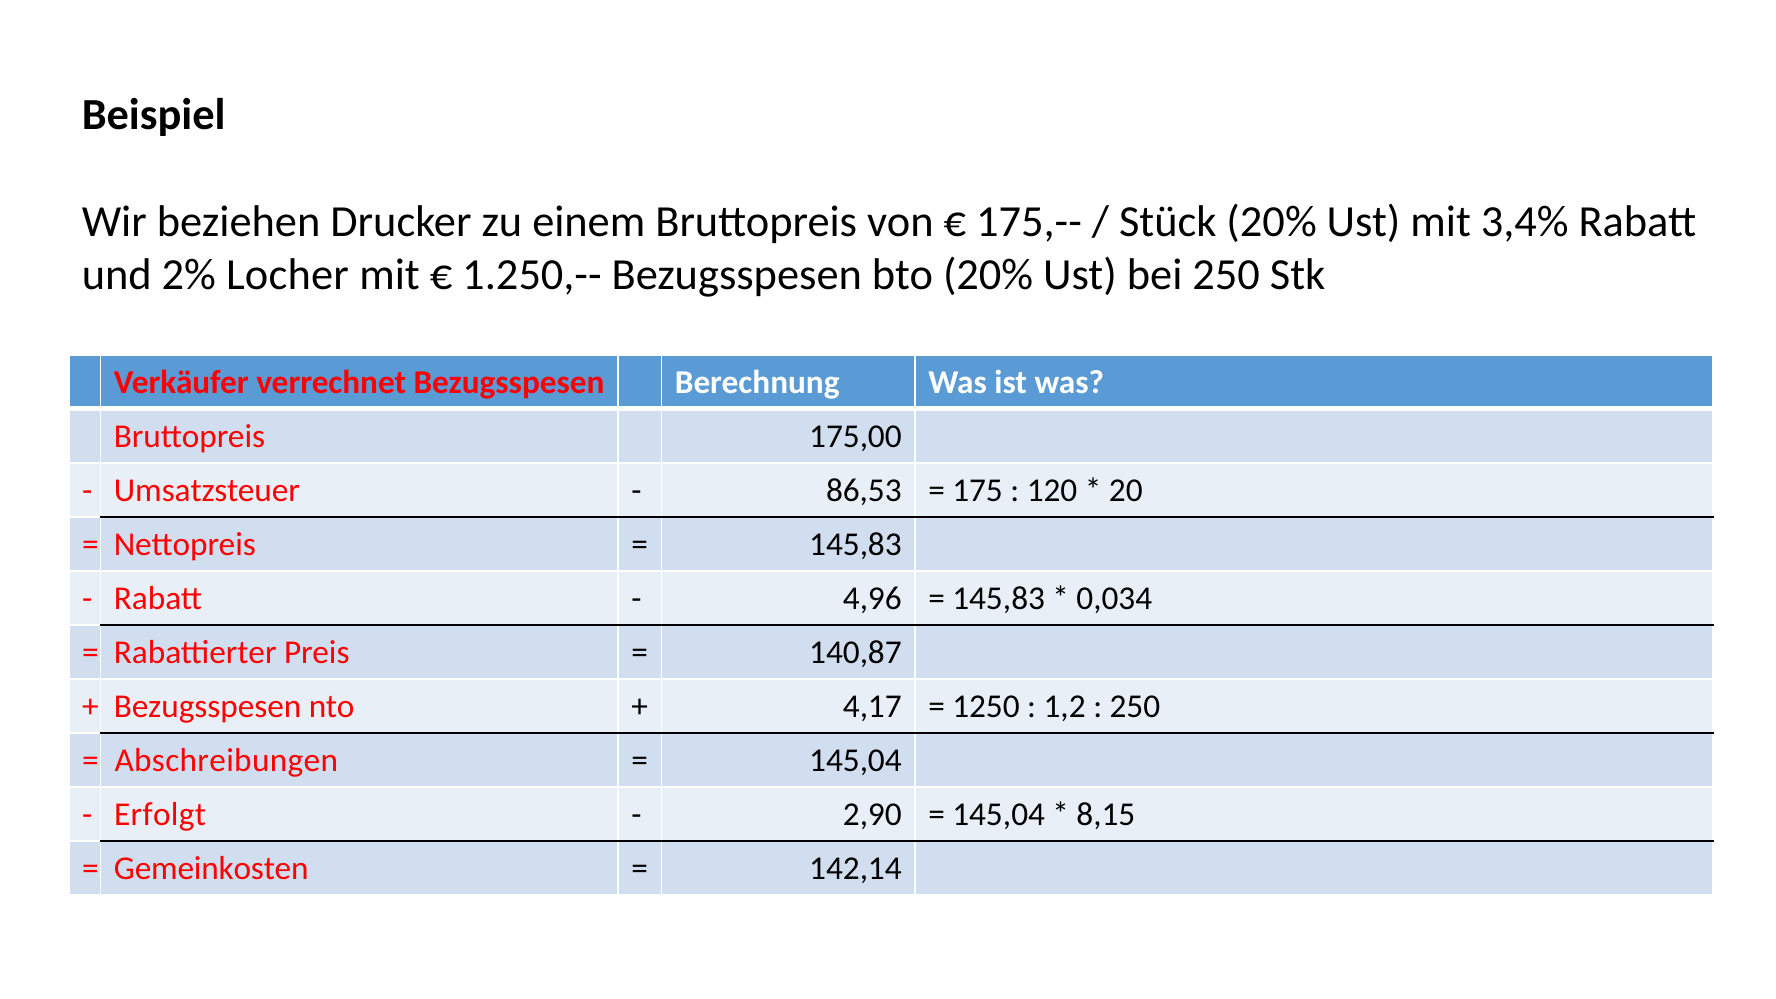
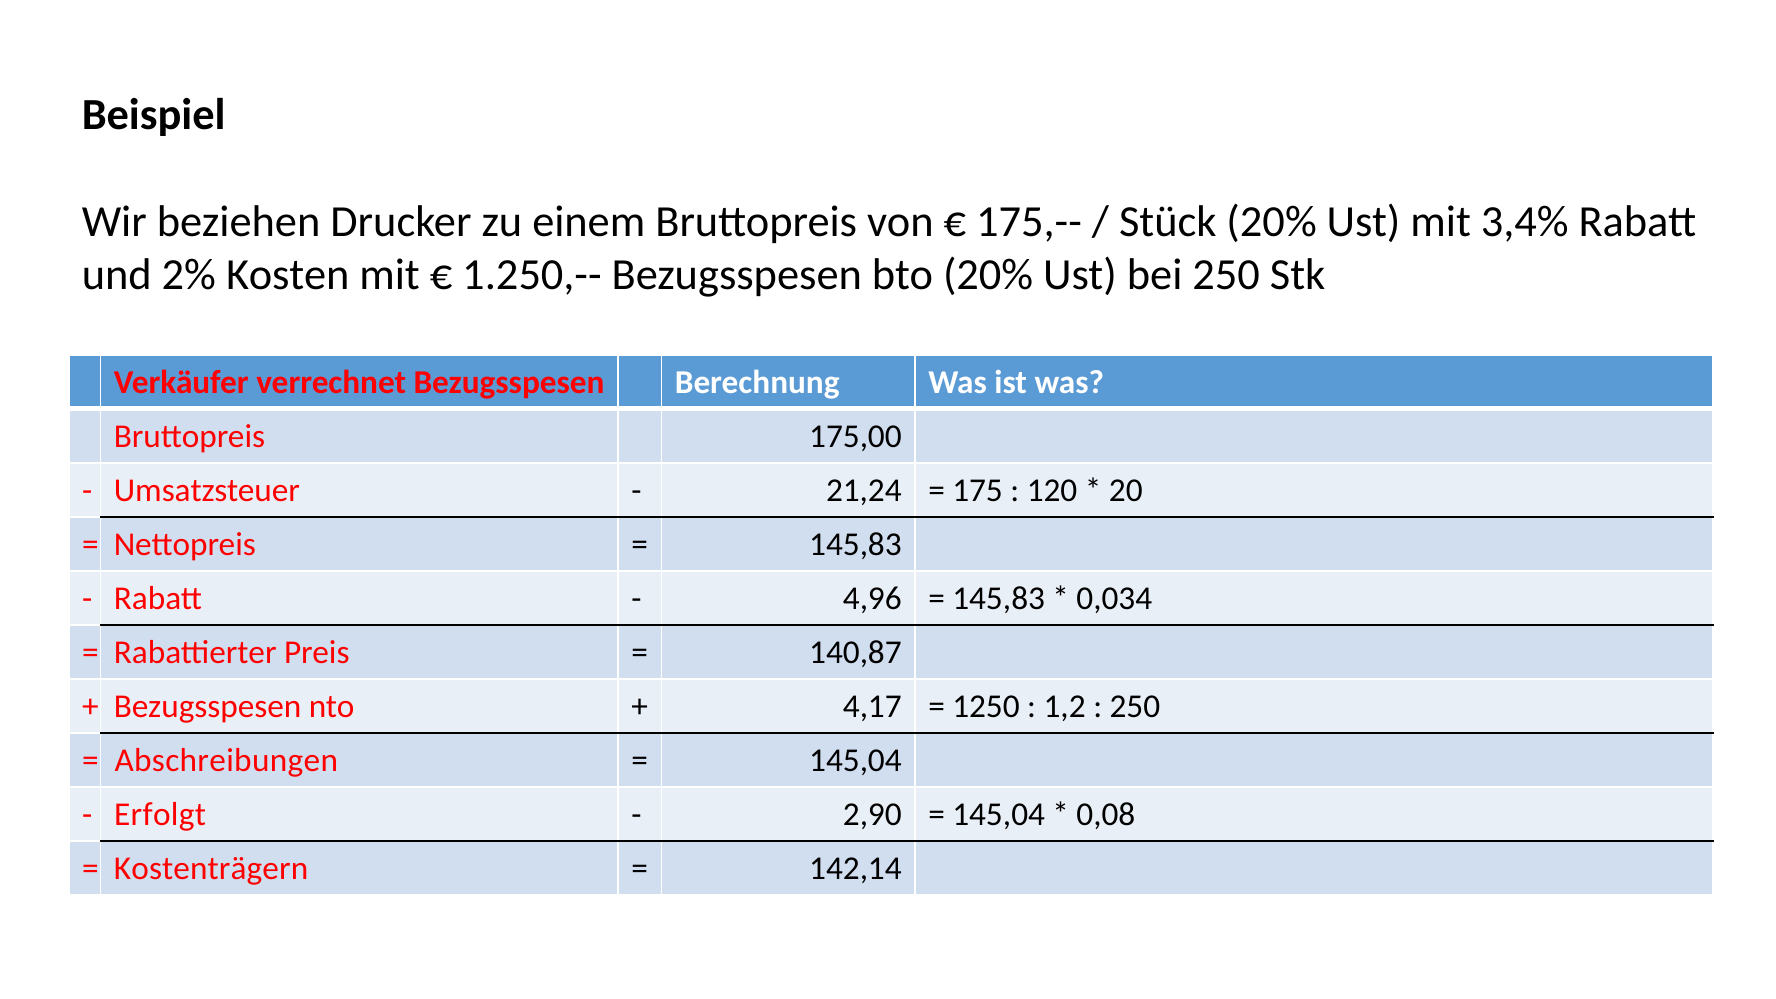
Locher: Locher -> Kosten (288, 275)
86,53: 86,53 -> 21,24 (864, 490)
8,15: 8,15 -> 0,08 (1106, 814)
Gemeinkosten: Gemeinkosten -> Kostenträgern (211, 868)
